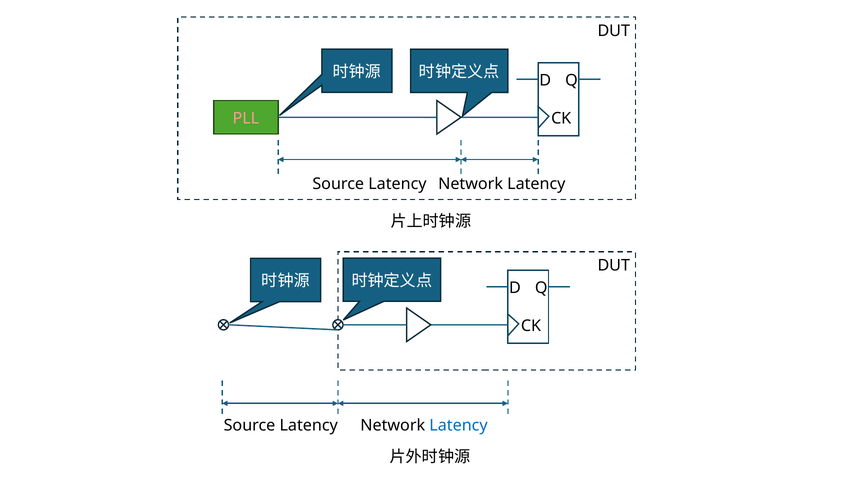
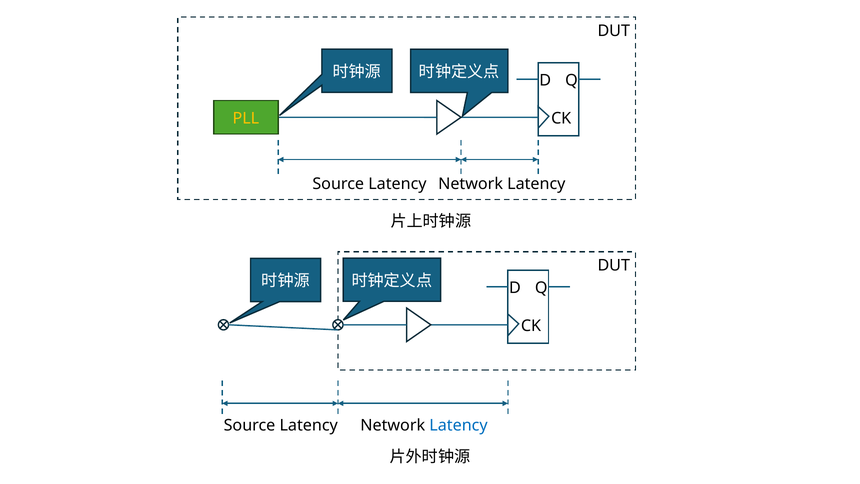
PLL colour: pink -> yellow (246, 118)
